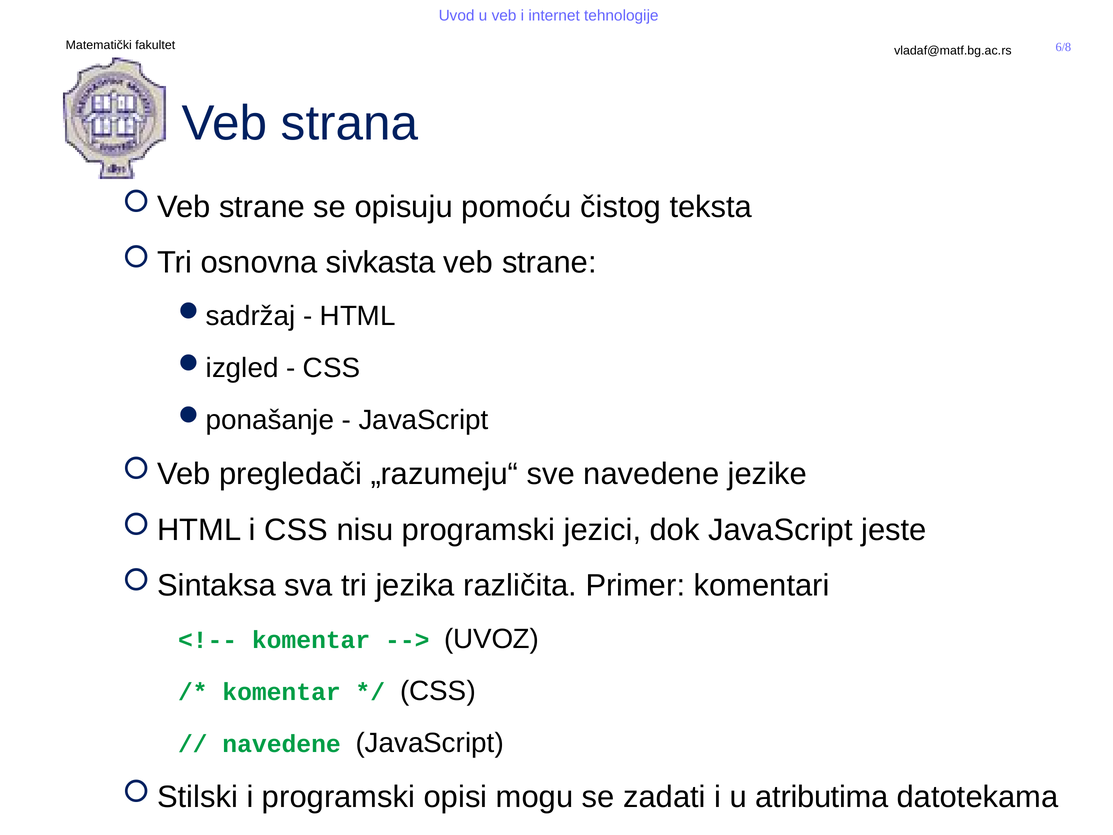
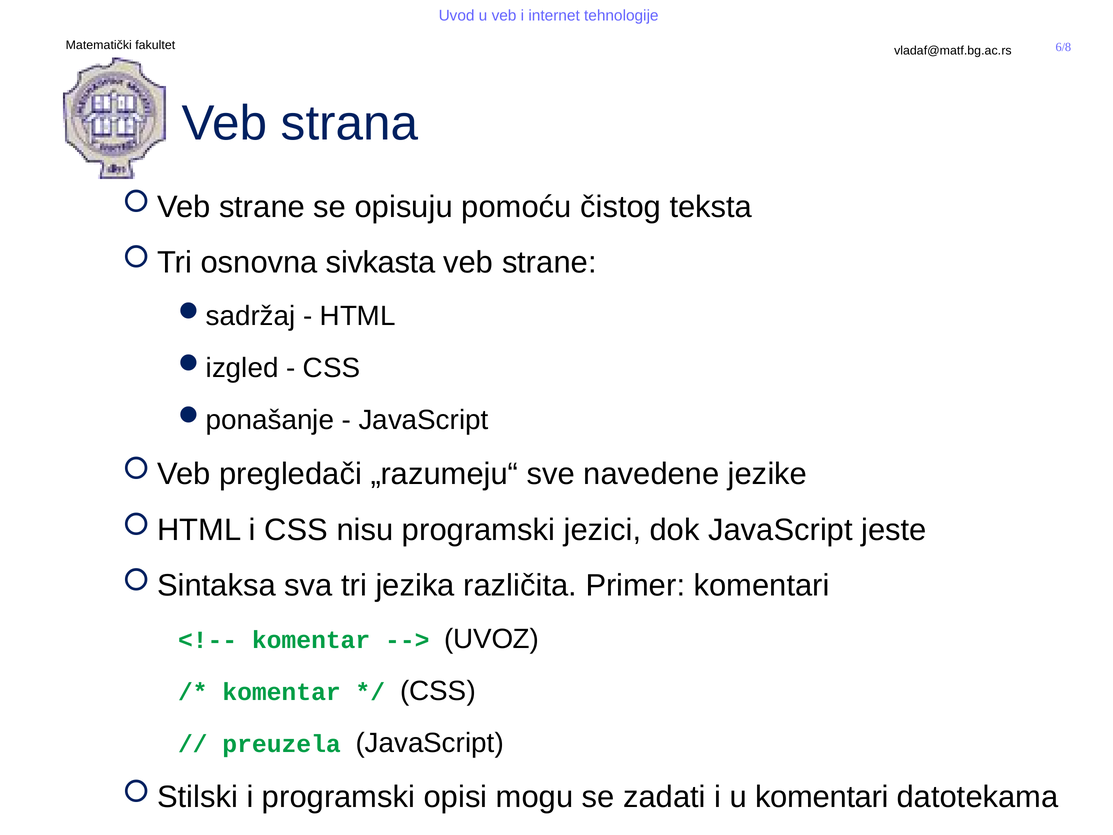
navedene: navedene -> preuzela (282, 744)
u atributima: atributima -> komentari (822, 797)
